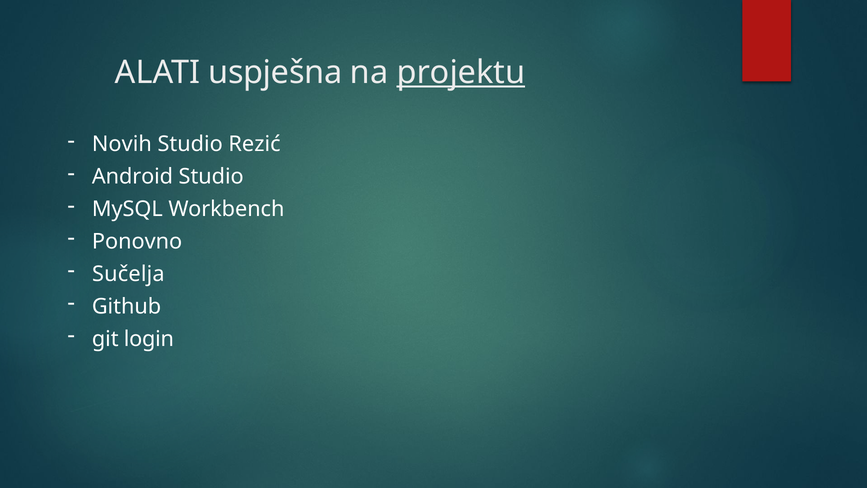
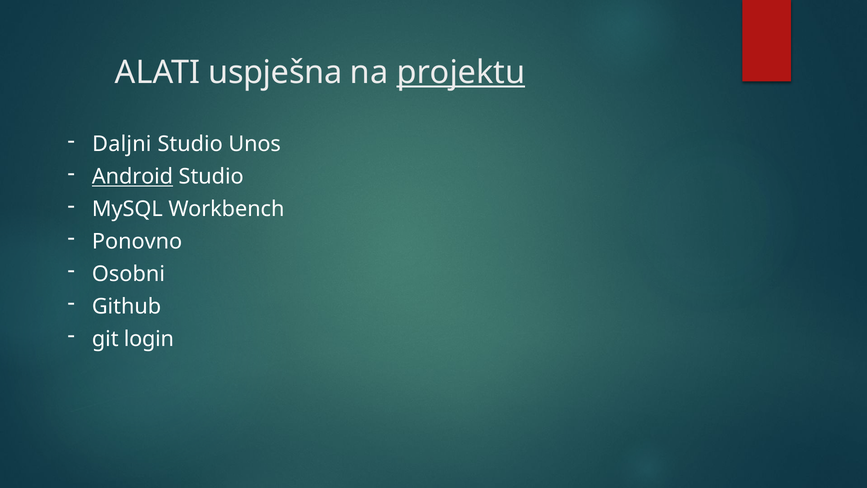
Novih: Novih -> Daljni (122, 144)
Rezić: Rezić -> Unos (255, 144)
Android underline: none -> present (132, 176)
Sučelja: Sučelja -> Osobni (128, 274)
